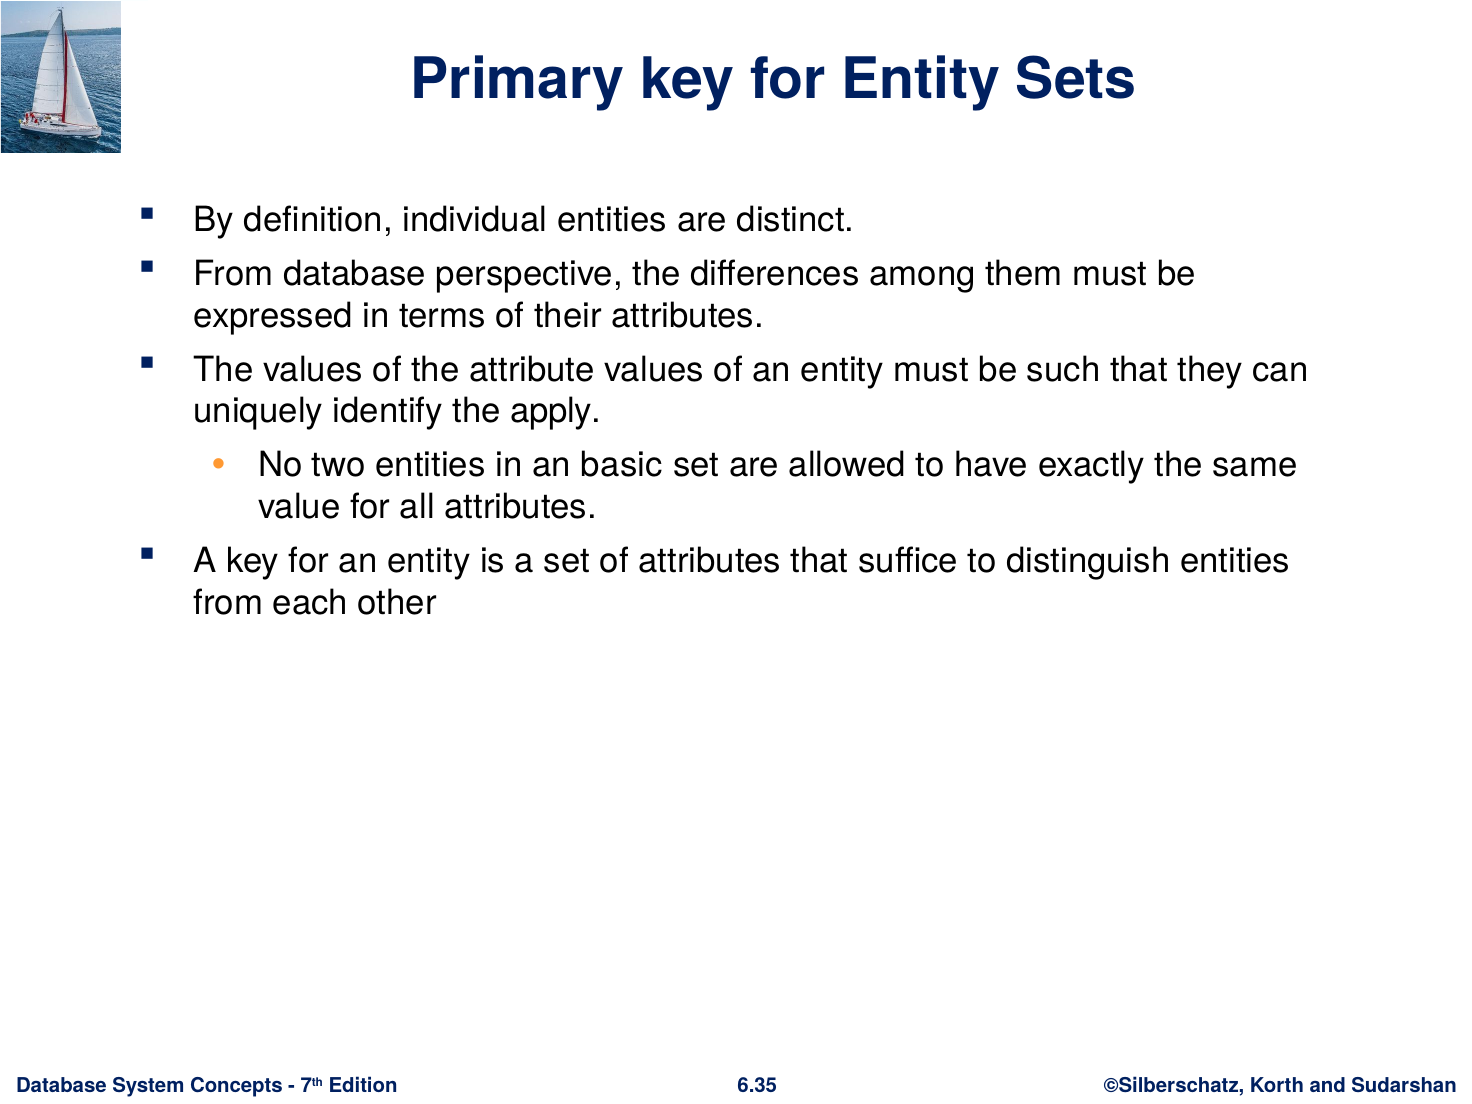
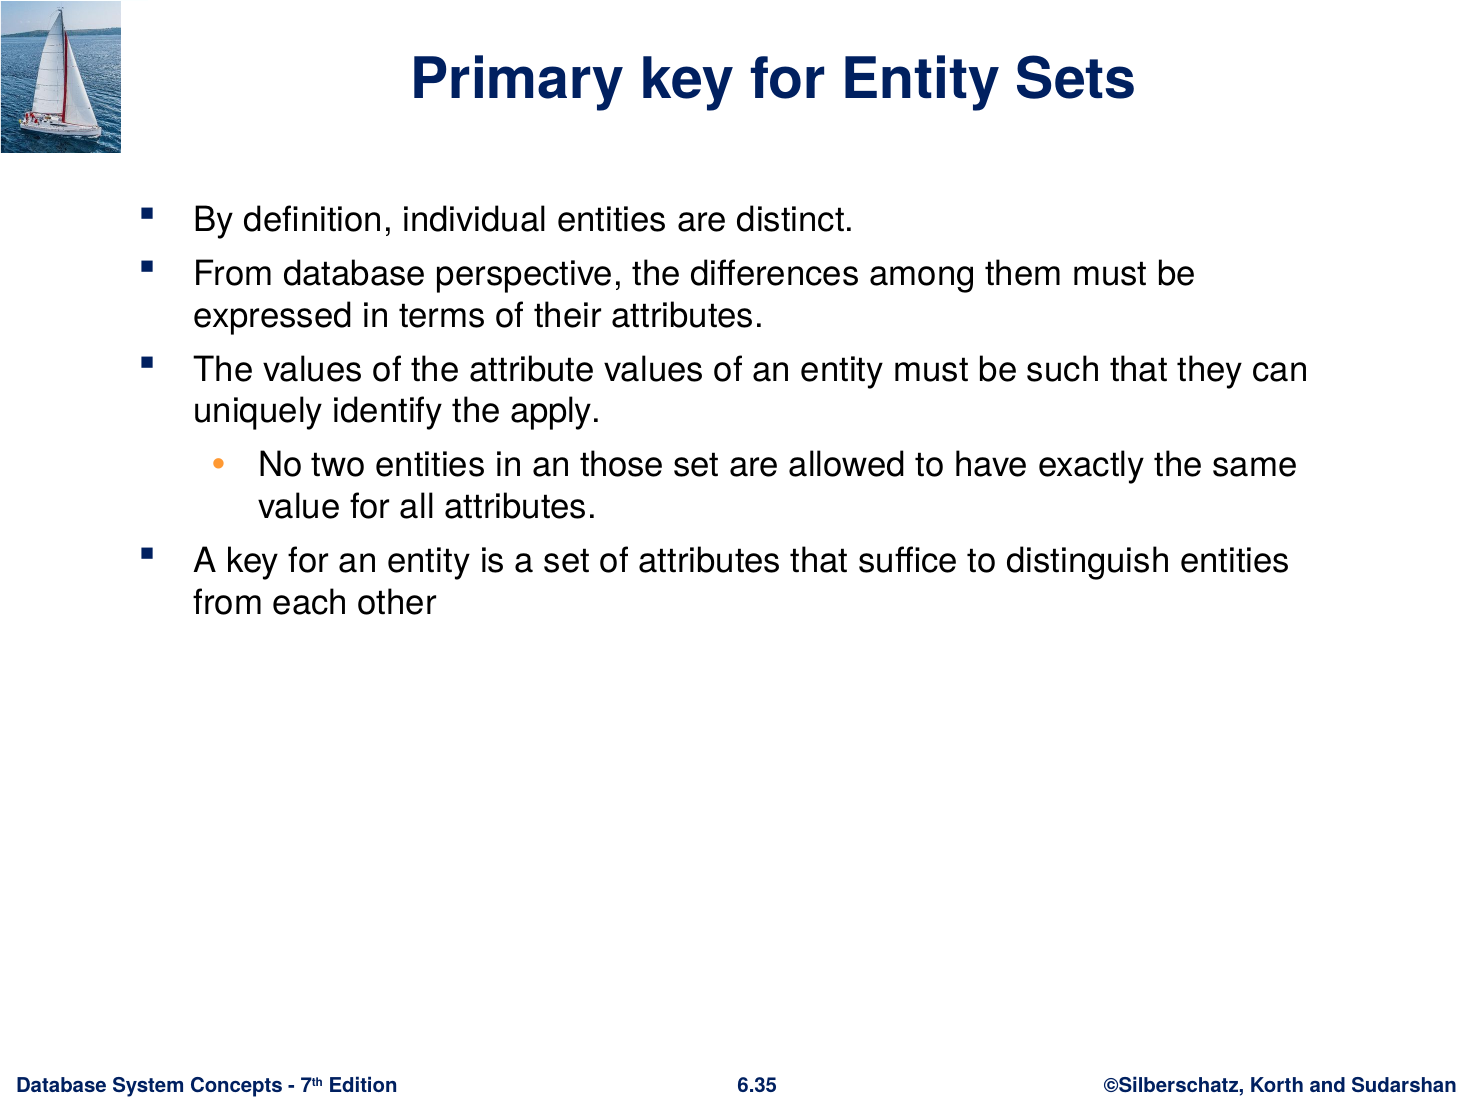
basic: basic -> those (622, 465)
